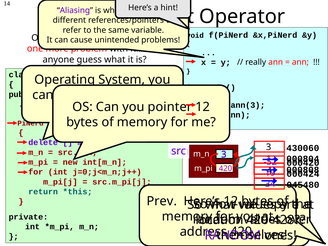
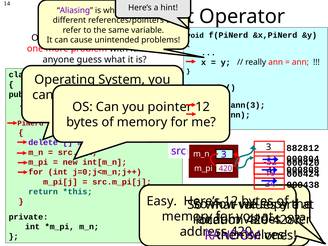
430060: 430060 -> 882812 (303, 148)
045480: 045480 -> 000438 (303, 185)
Prev: Prev -> Easy (162, 201)
